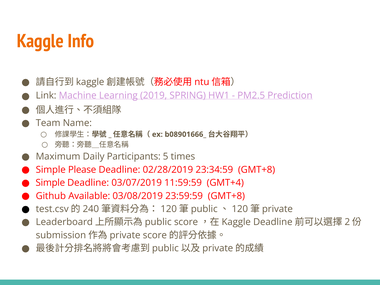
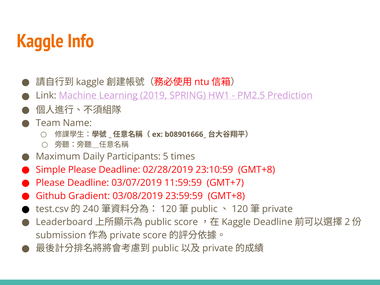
23:34:59: 23:34:59 -> 23:10:59 (214, 170)
Simple: Simple -> Please (50, 183)
GMT+4: GMT+4 -> GMT+7 (225, 183)
Available: Available -> Gradient (89, 196)
